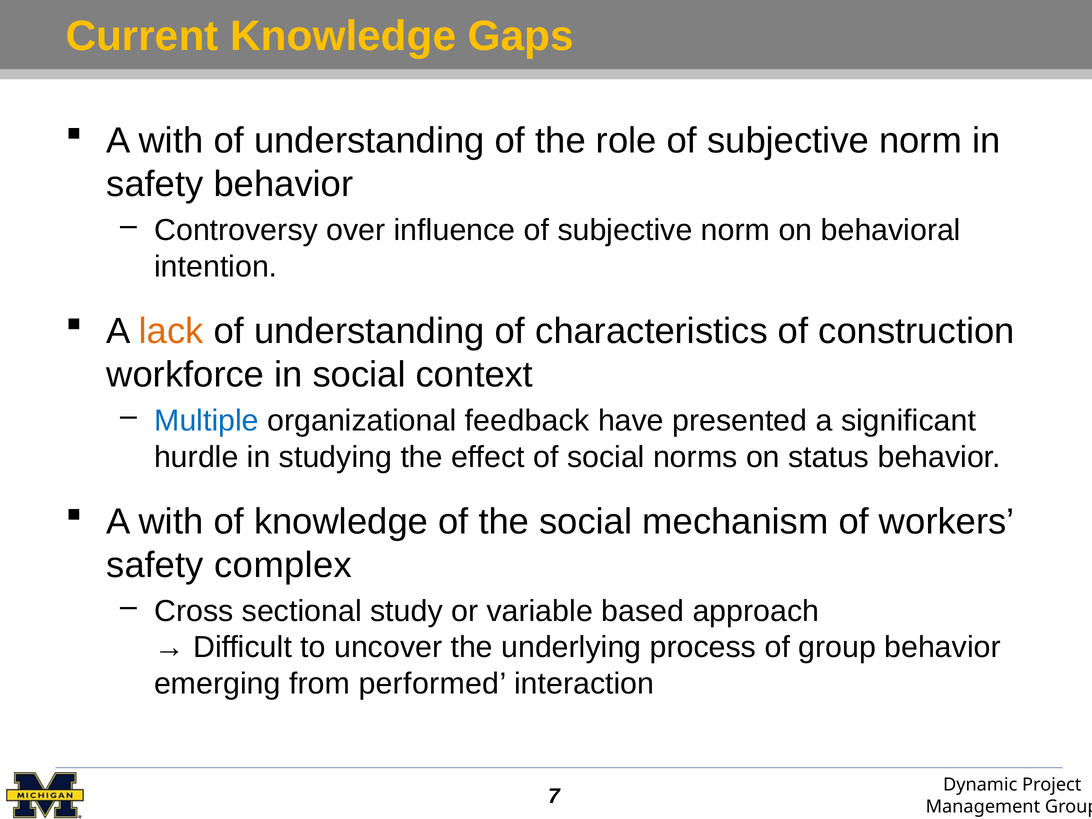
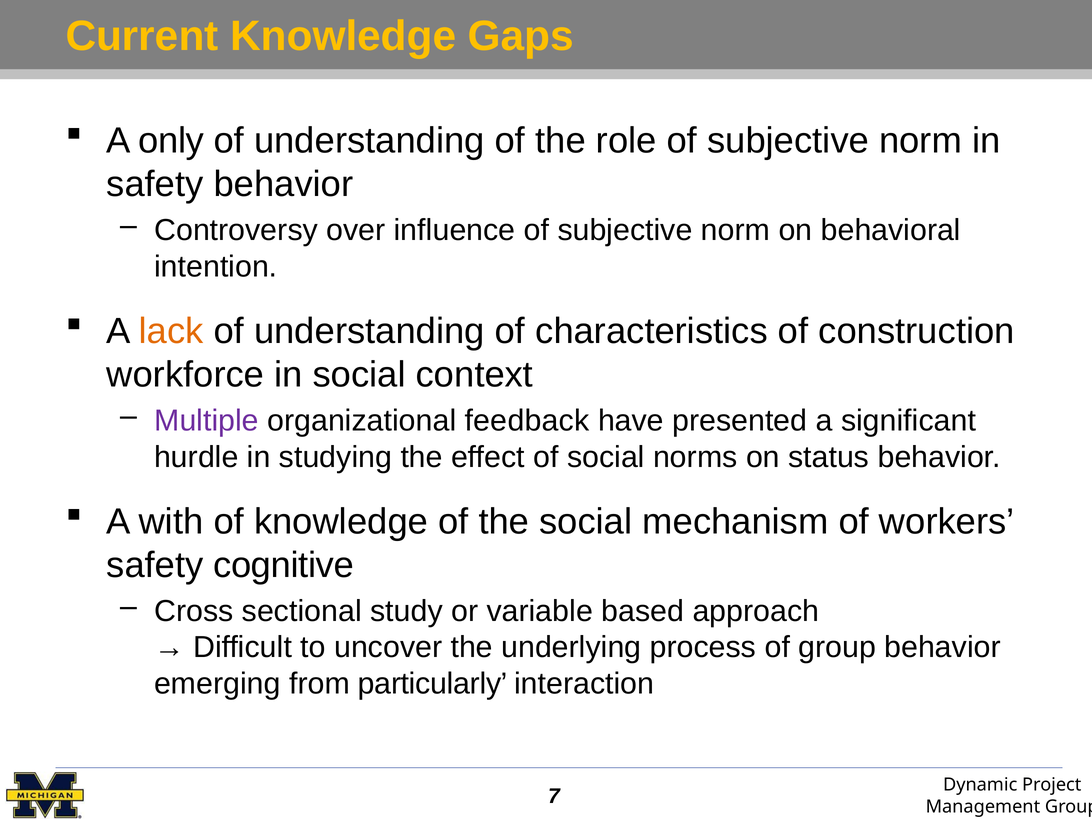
with: with -> only (171, 141)
Multiple colour: blue -> purple (207, 421)
complex: complex -> cognitive (284, 565)
performed: performed -> particularly (433, 684)
